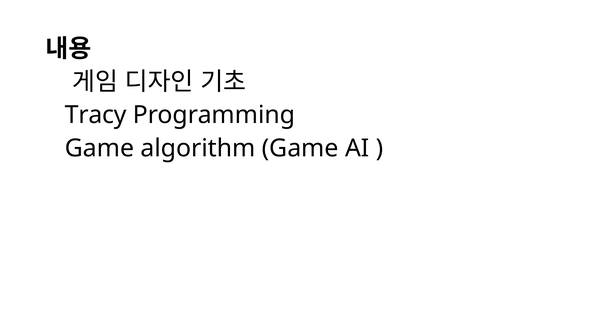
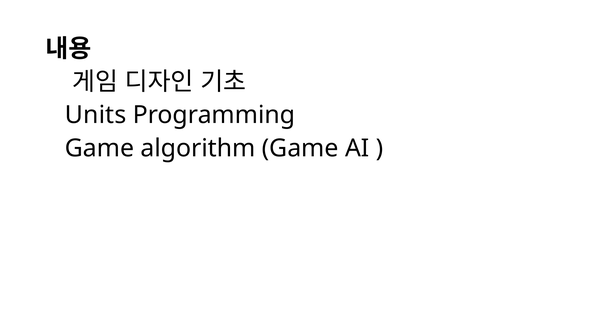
Tracy: Tracy -> Units (96, 115)
